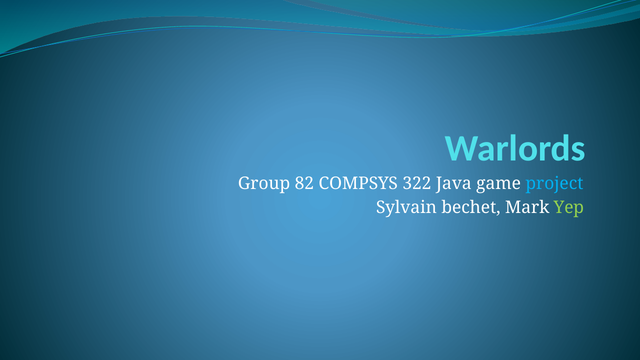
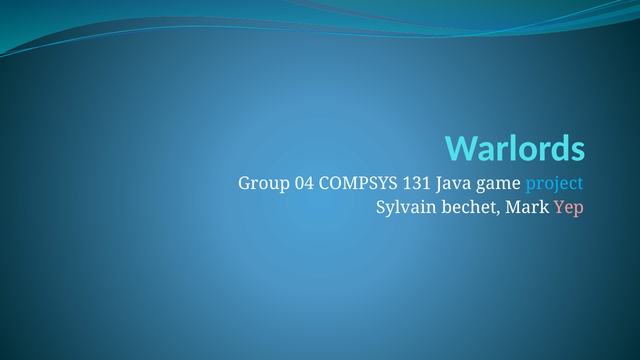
82: 82 -> 04 (304, 183)
322: 322 -> 131 (417, 183)
Yep colour: light green -> pink (569, 208)
